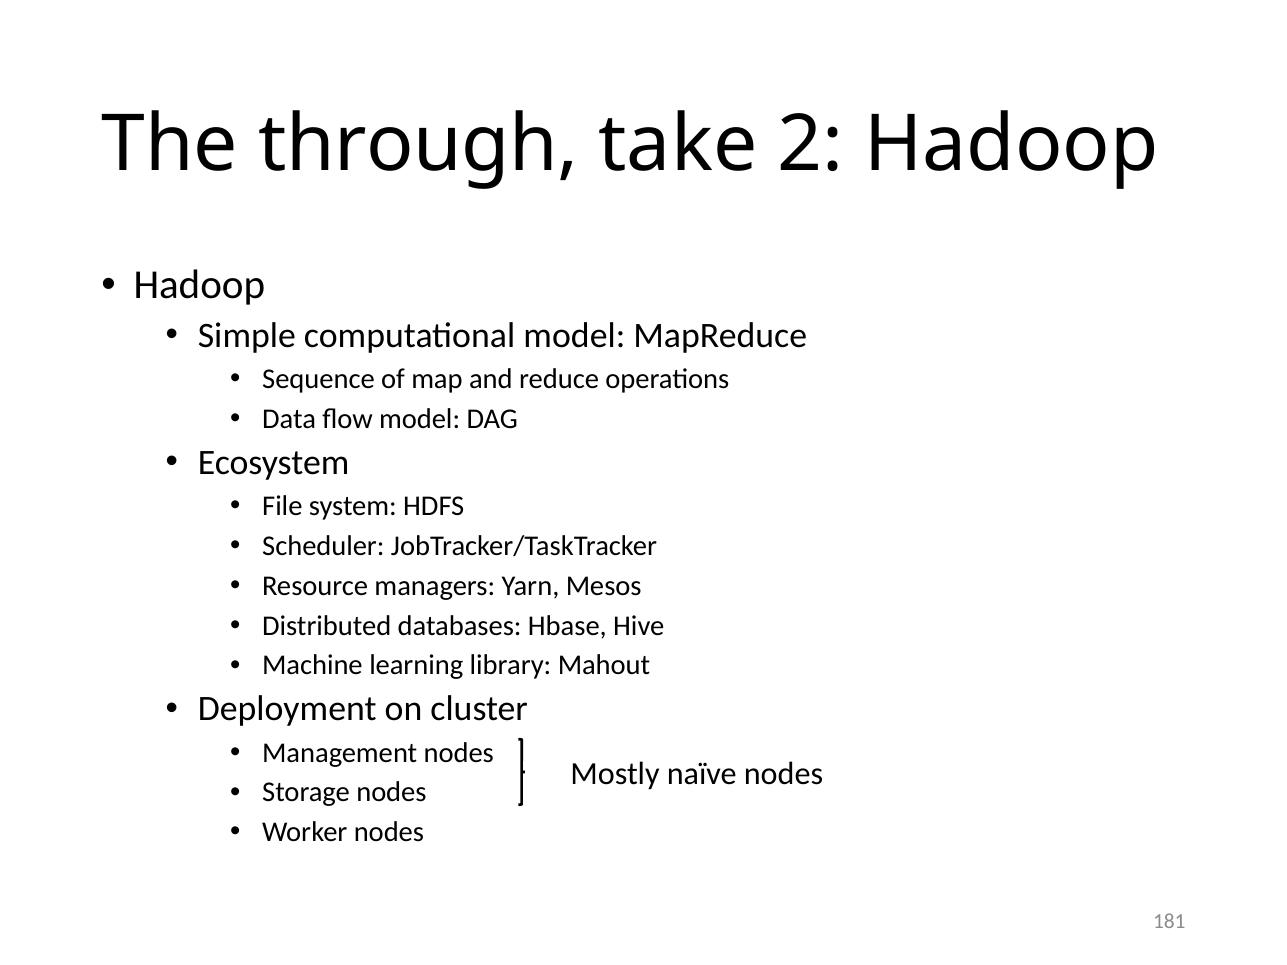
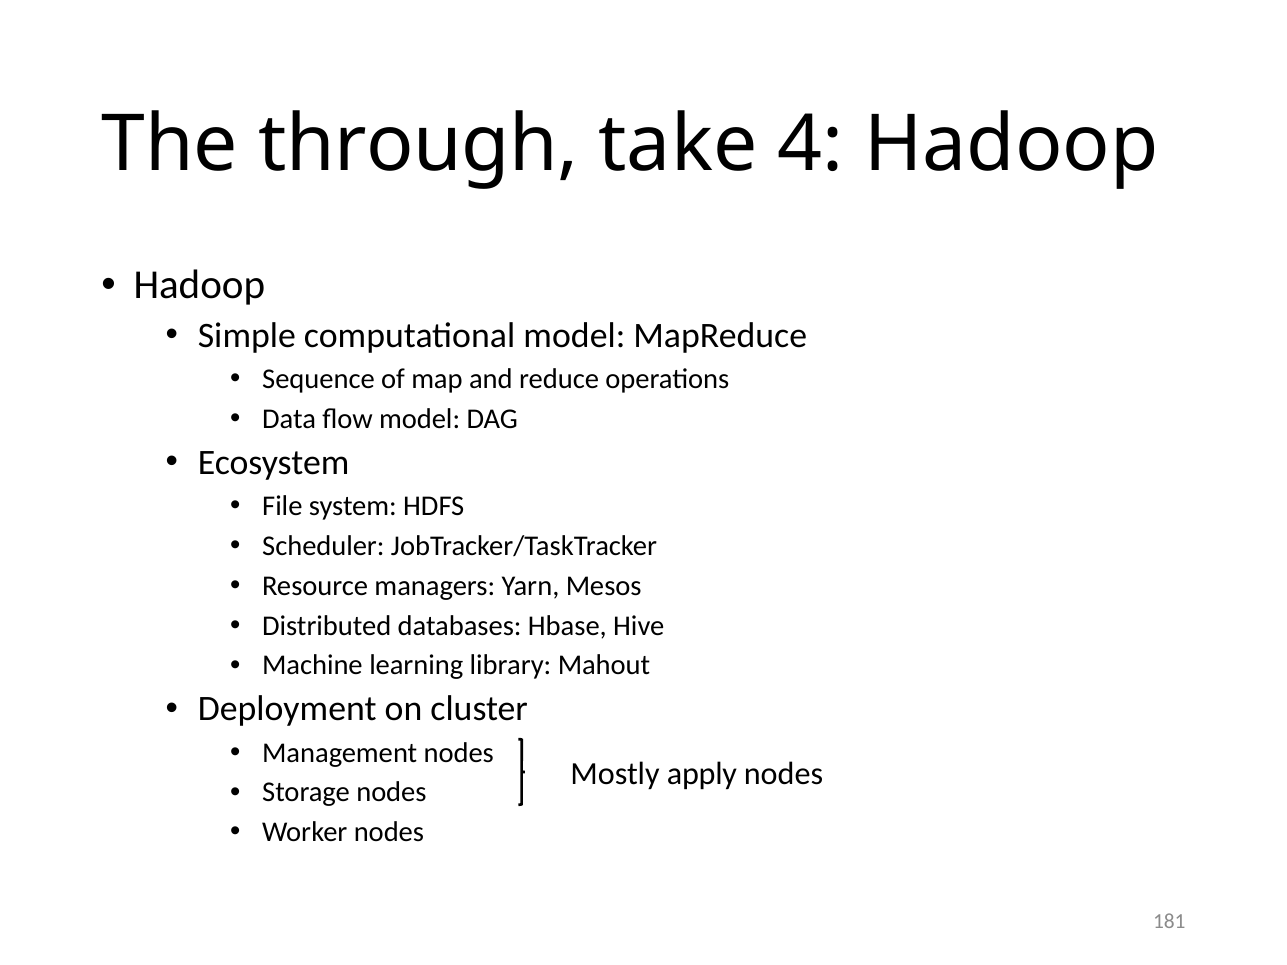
2: 2 -> 4 (811, 144)
naïve: naïve -> apply (702, 774)
